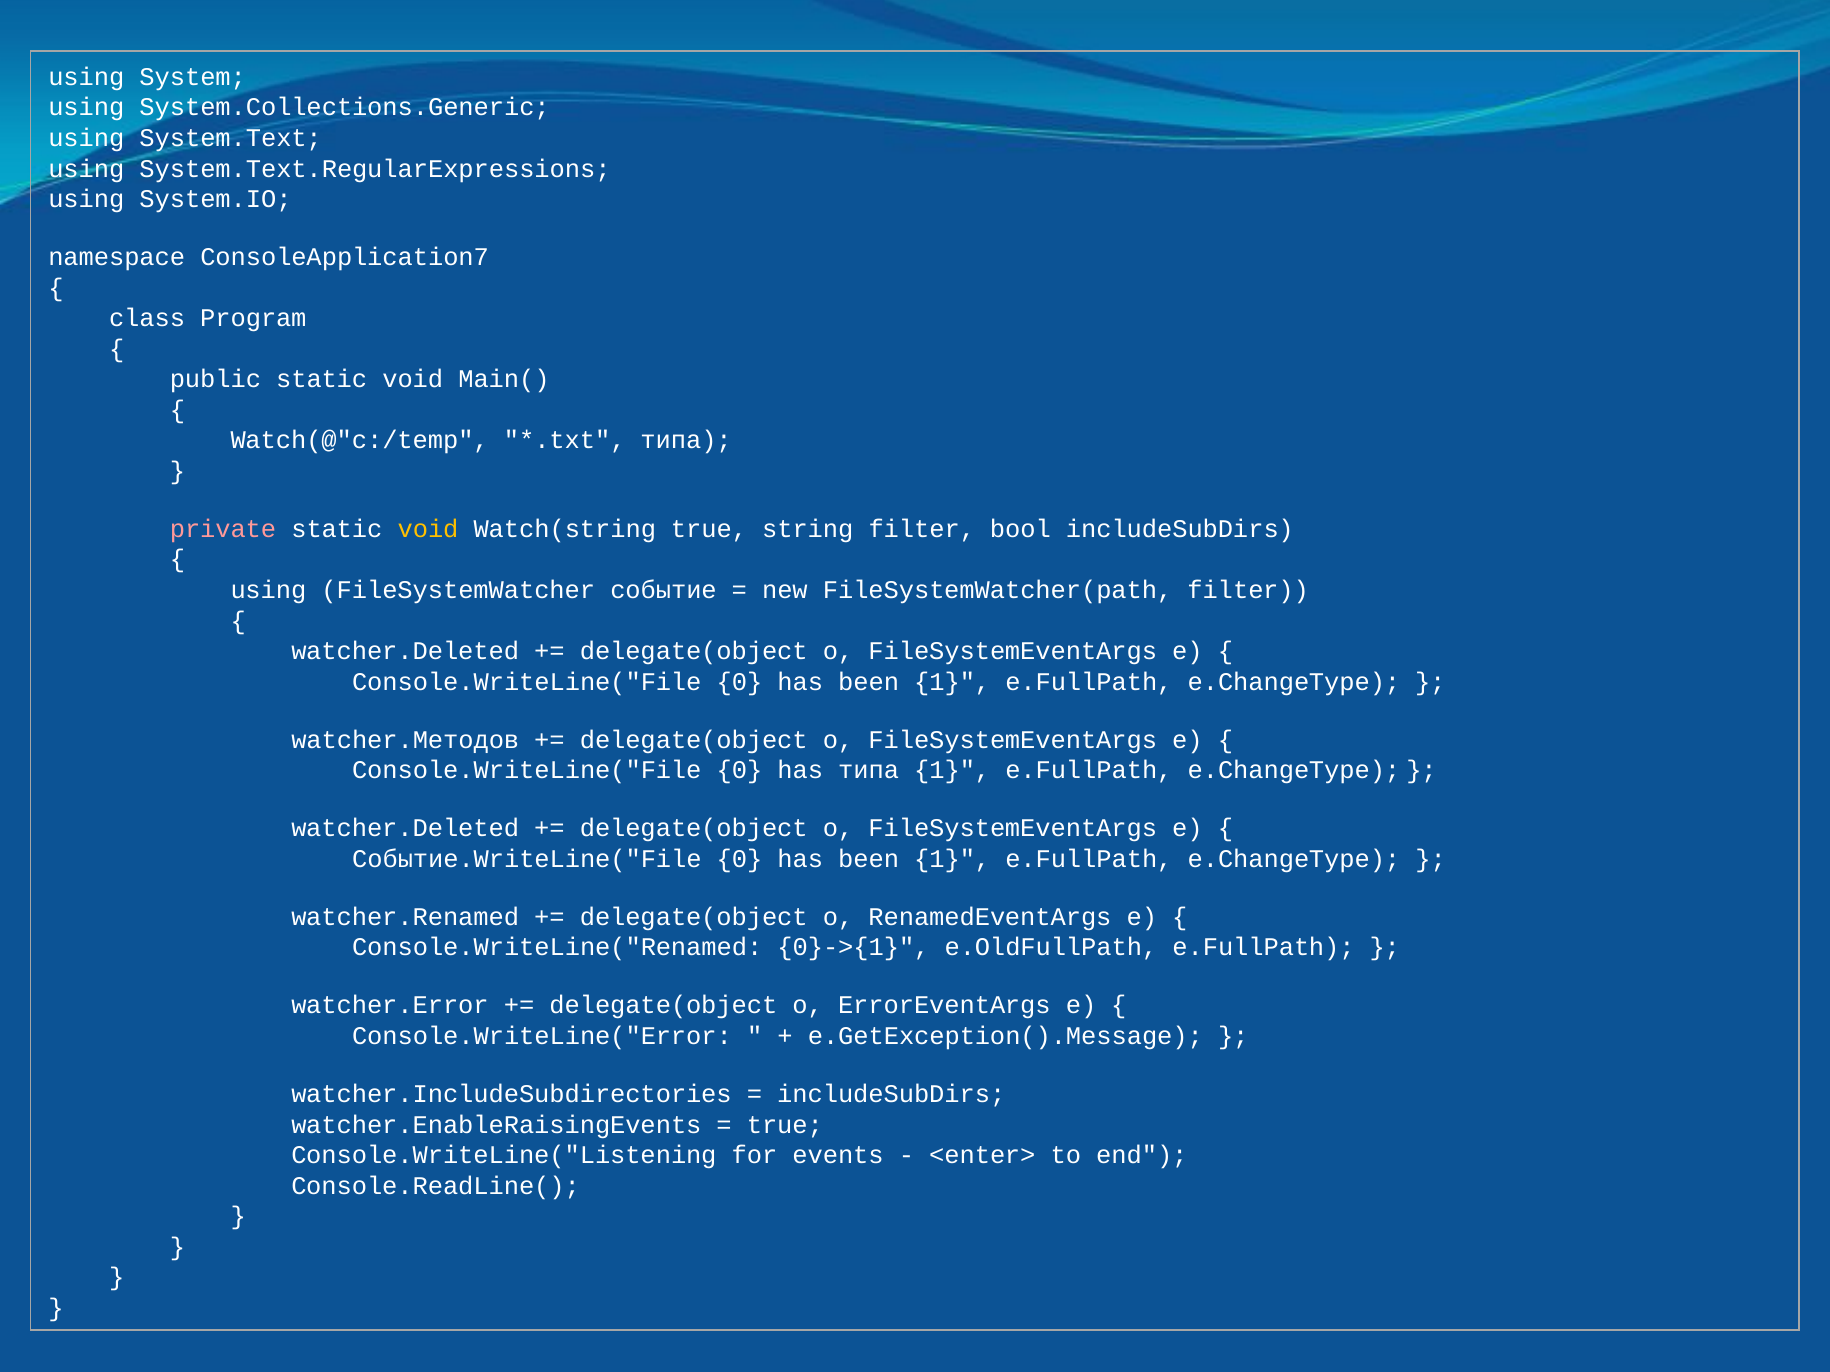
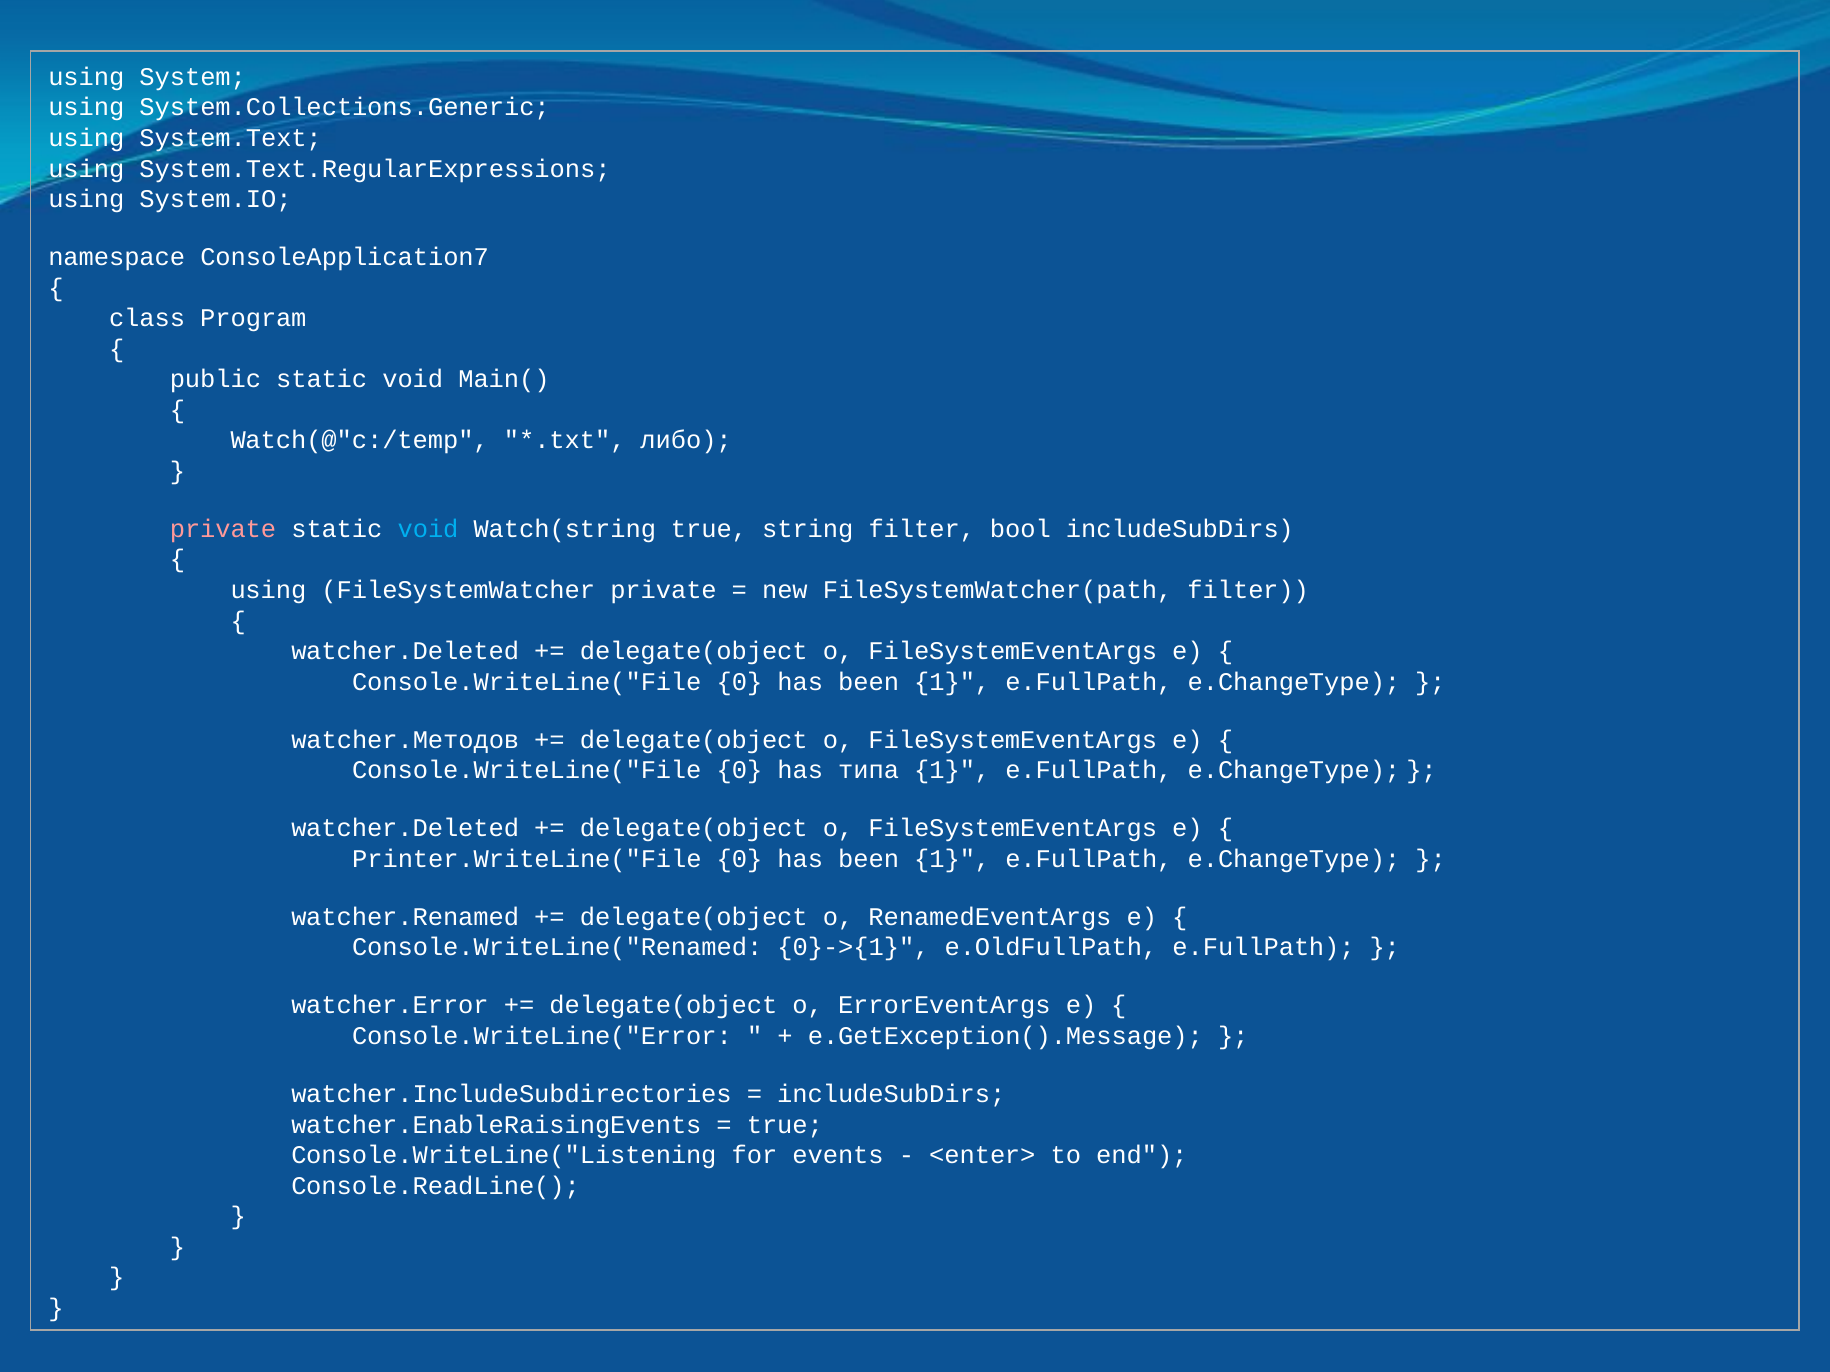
типа: типа -> либо (686, 441)
void colour: yellow -> light blue (428, 529)
FileSystemWatcher событие: событие -> private (664, 590)
Событие.WriteLine("File: Событие.WriteLine("File -> Printer.WriteLine("File (527, 859)
